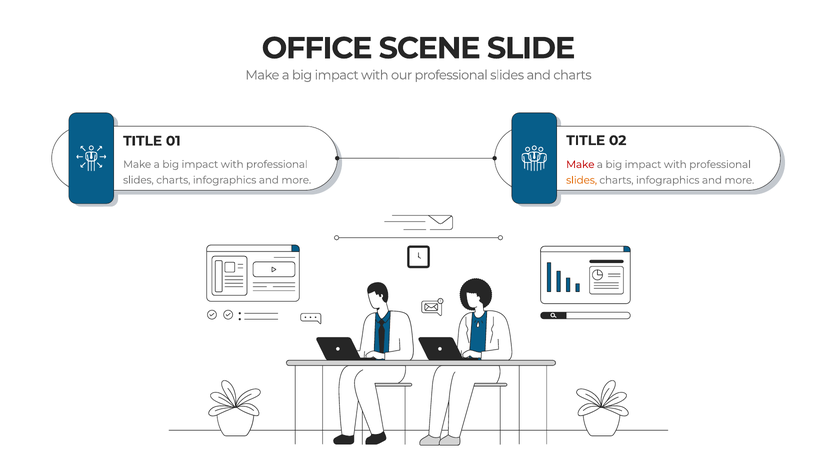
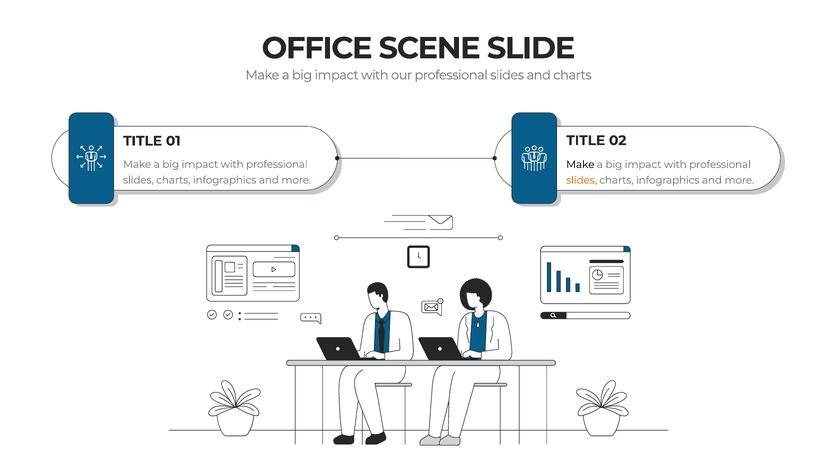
Make colour: red -> black (580, 164)
